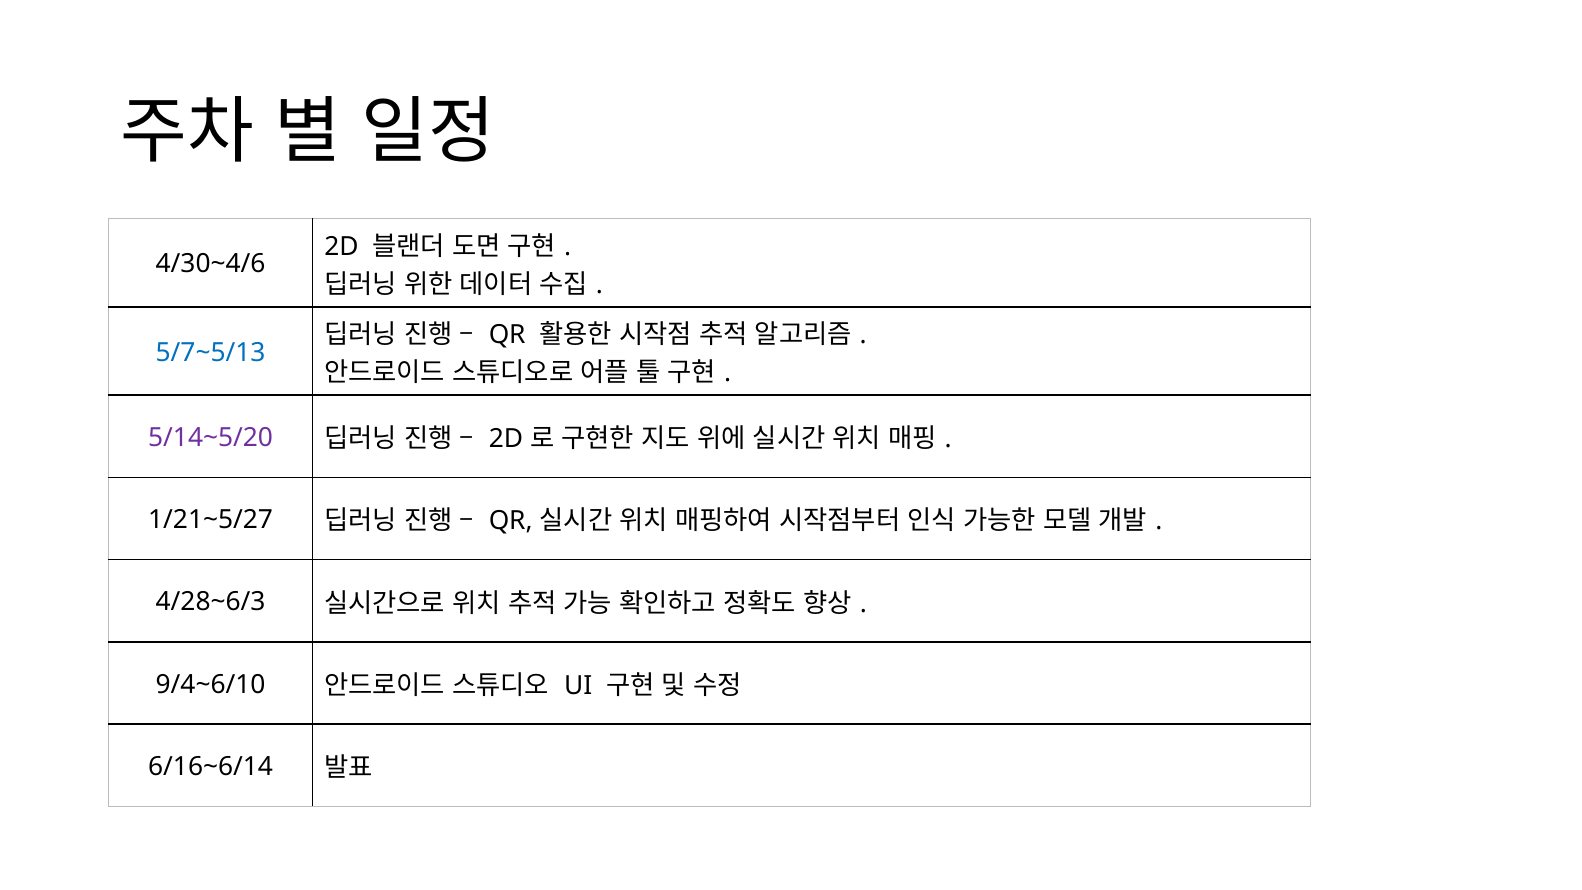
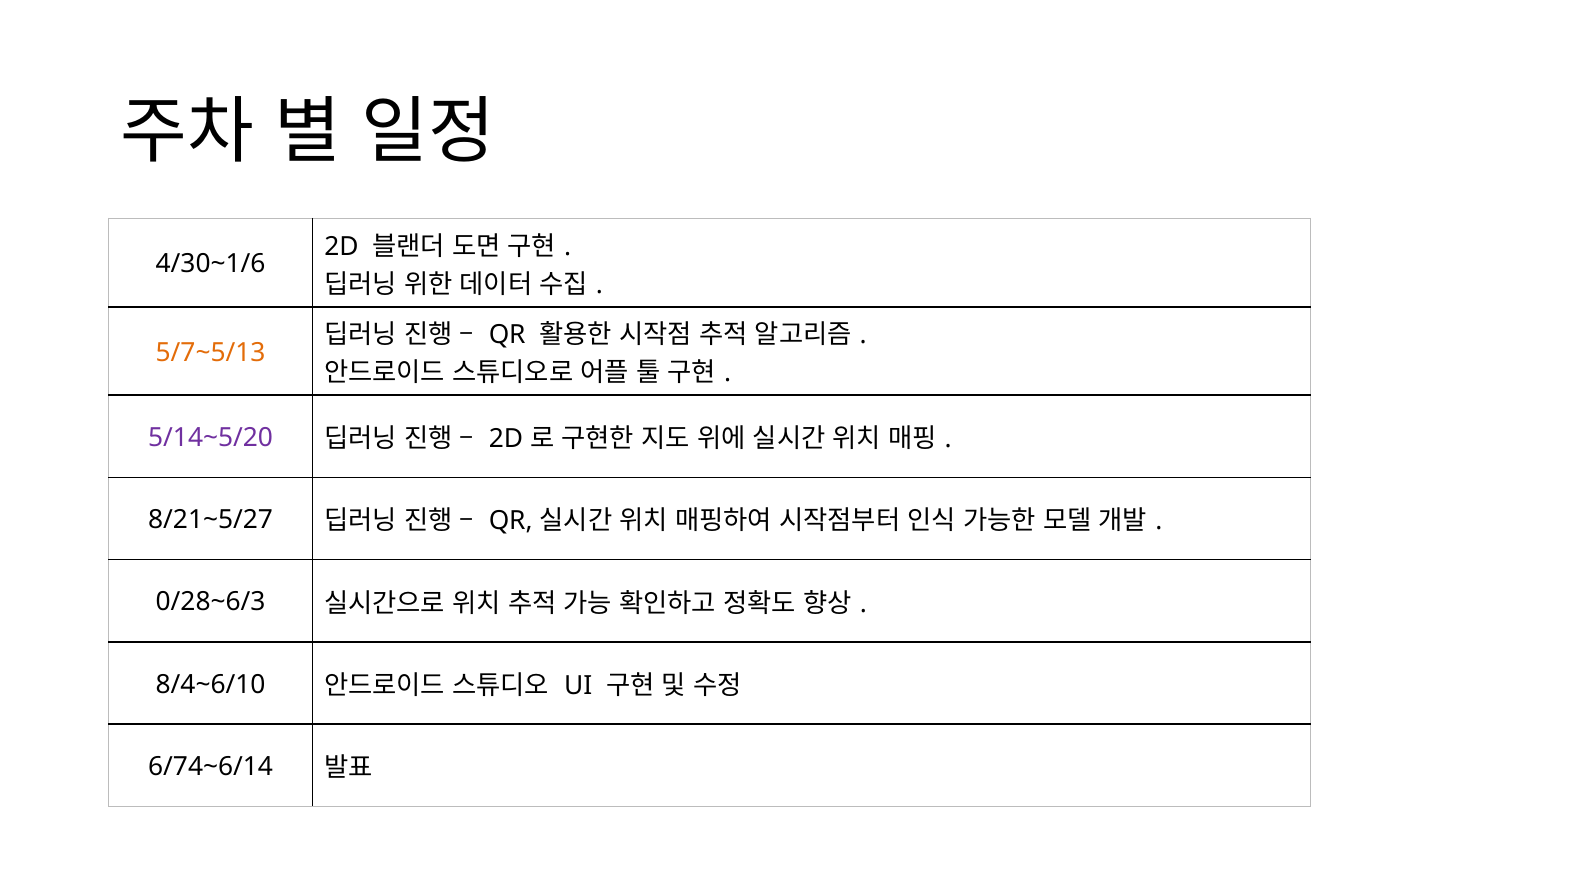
4/30~4/6: 4/30~4/6 -> 4/30~1/6 (211, 264)
5/7~5/13 colour: blue -> orange (211, 352)
1/21~5/27: 1/21~5/27 -> 8/21~5/27 (211, 520)
4/28~6/3: 4/28~6/3 -> 0/28~6/3 (211, 602)
9/4~6/10: 9/4~6/10 -> 8/4~6/10 (211, 684)
6/16~6/14: 6/16~6/14 -> 6/74~6/14 (211, 767)
